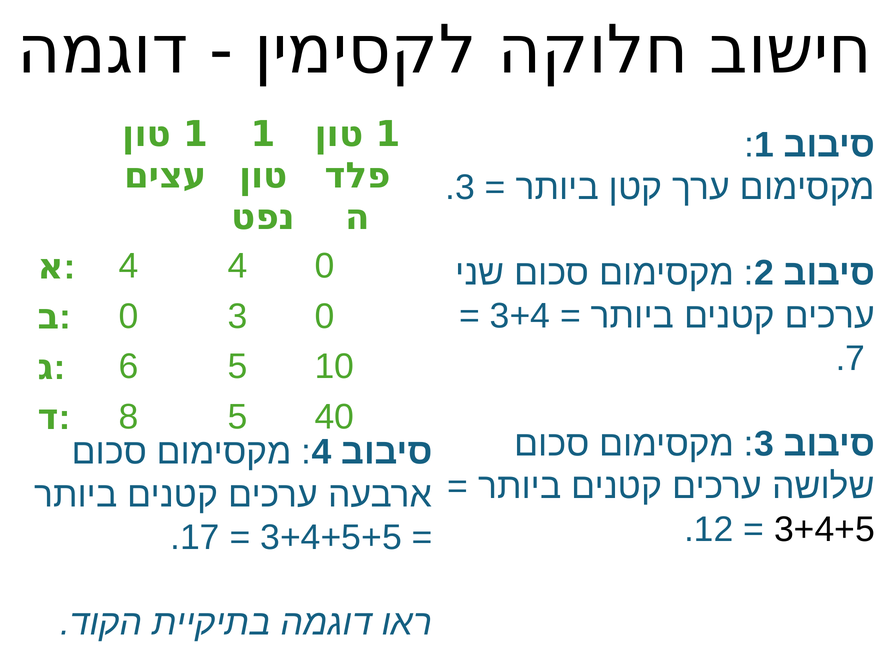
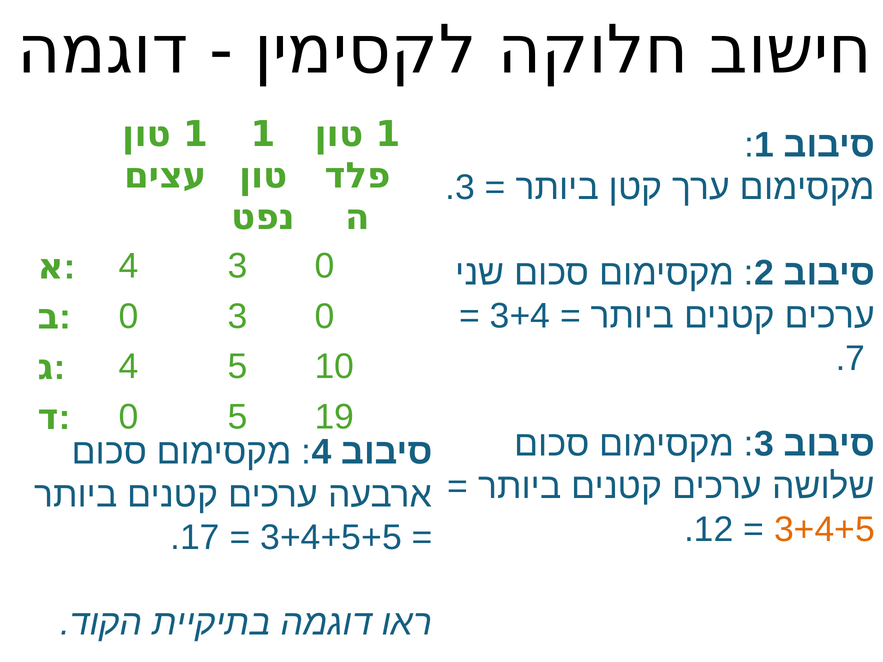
4 4: 4 -> 3 (238, 266)
6: 6 -> 4 (129, 367)
8: 8 -> 0 (129, 417)
40: 40 -> 19 (334, 417)
3+4+5 colour: black -> orange (824, 529)
